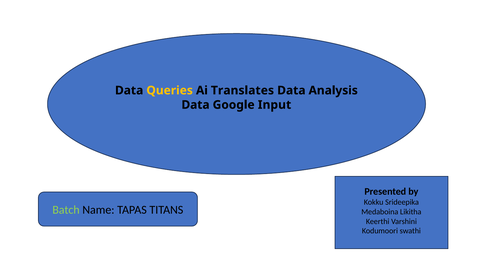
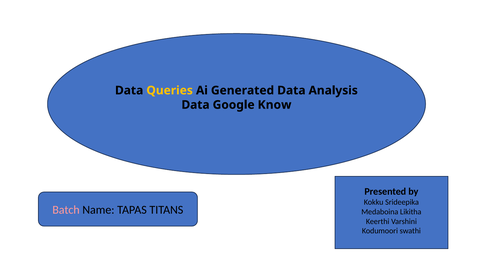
Translates: Translates -> Generated (243, 90)
Input: Input -> Know (275, 105)
Batch colour: light green -> pink (66, 209)
